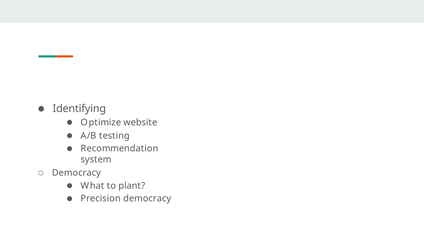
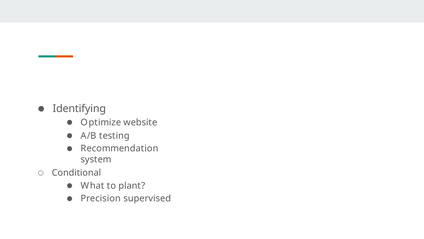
Democracy: Democracy -> Conditional (76, 172)
Precision democracy: democracy -> supervised (147, 198)
